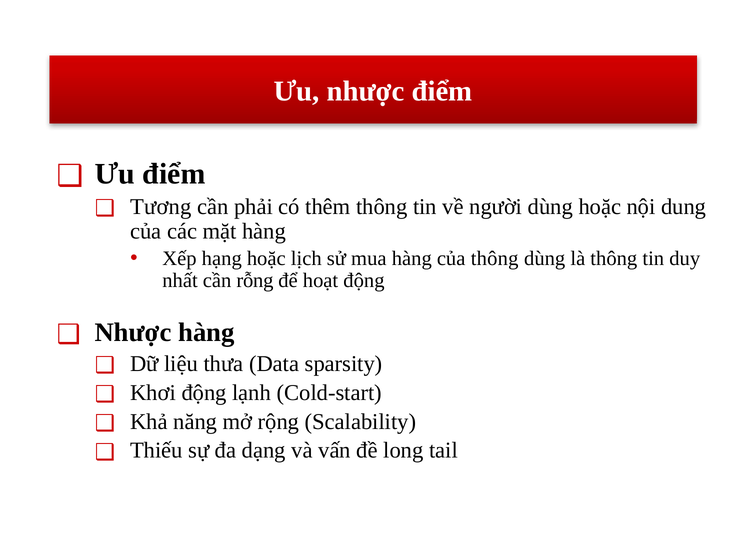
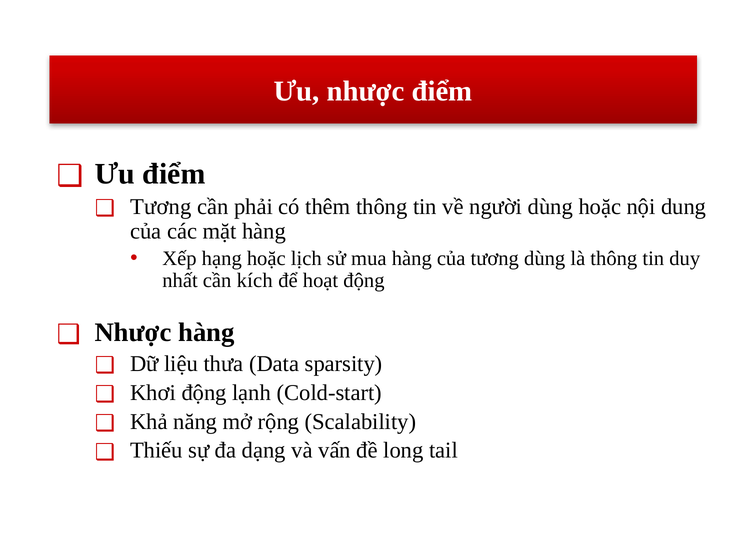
của thông: thông -> tương (495, 259)
rỗng: rỗng -> kích (255, 281)
